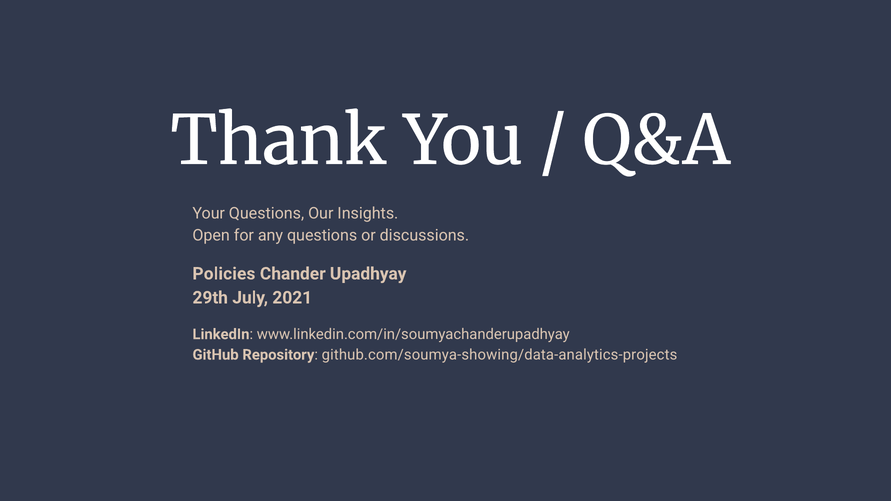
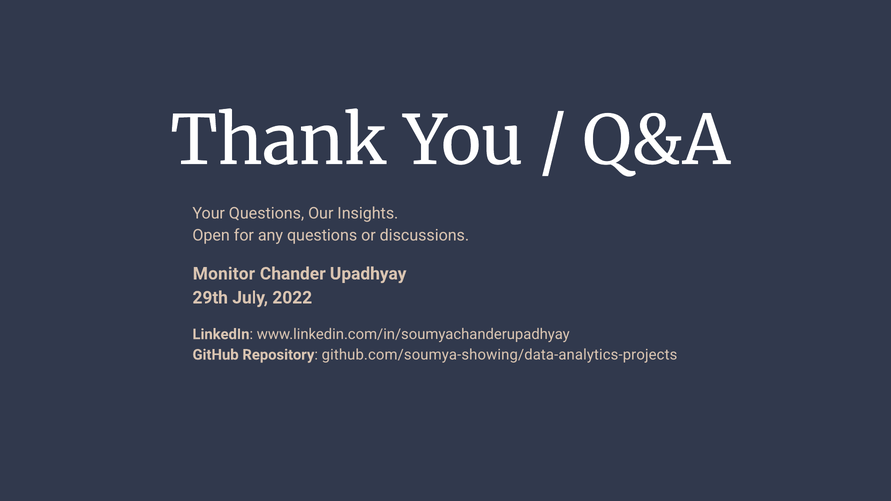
Policies: Policies -> Monitor (224, 274)
2021: 2021 -> 2022 (292, 298)
